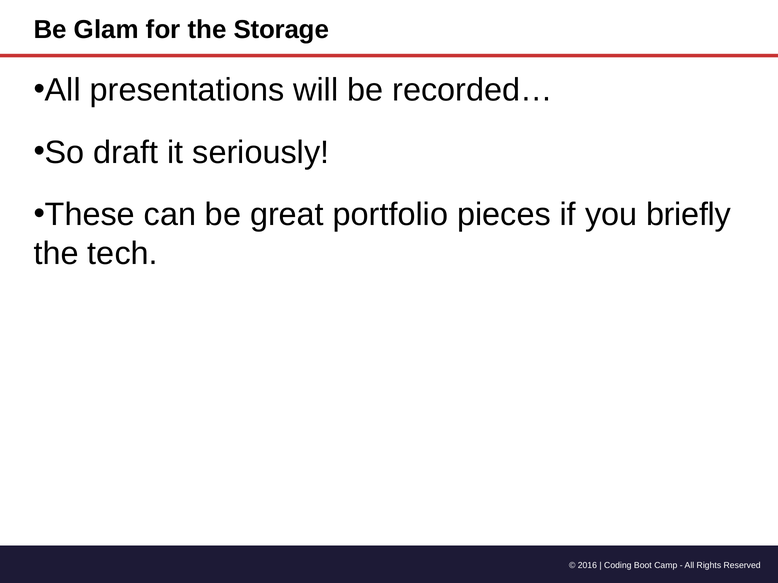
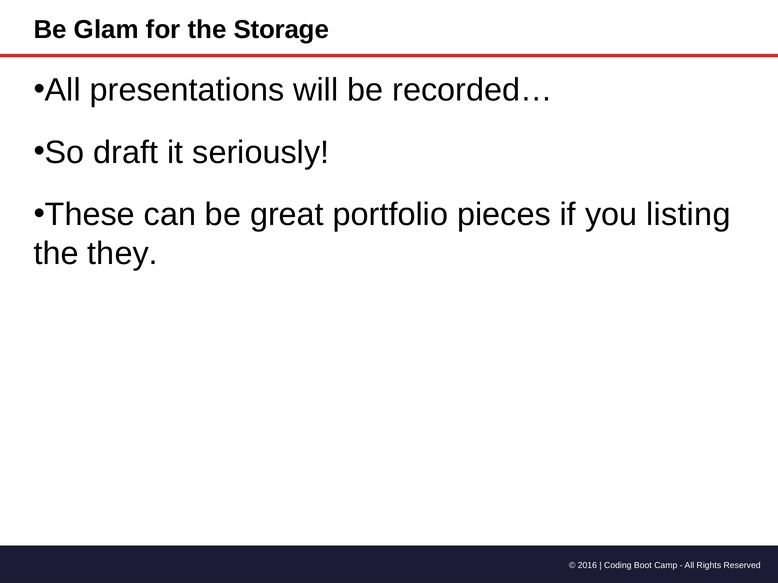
briefly: briefly -> listing (688, 215)
tech: tech -> they (123, 254)
